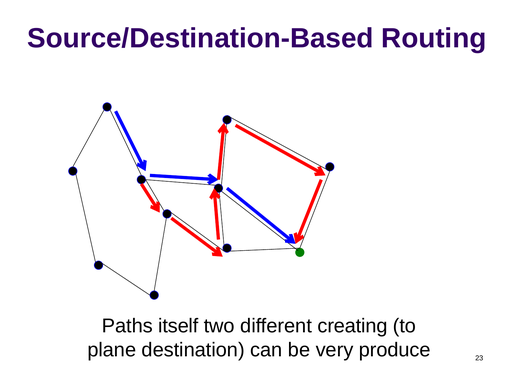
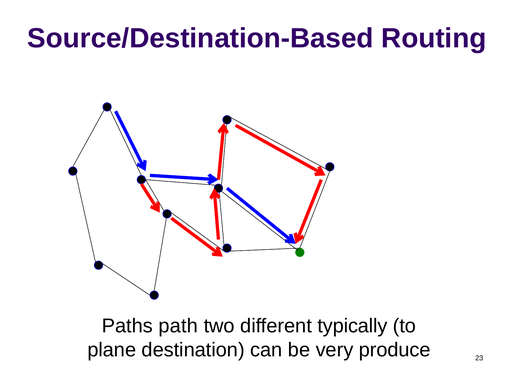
itself: itself -> path (178, 326)
creating: creating -> typically (352, 326)
